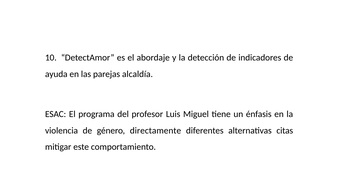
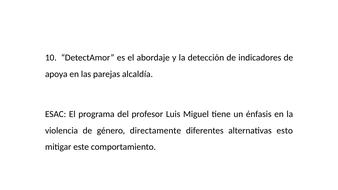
ayuda: ayuda -> apoya (56, 74)
citas: citas -> esto (285, 131)
